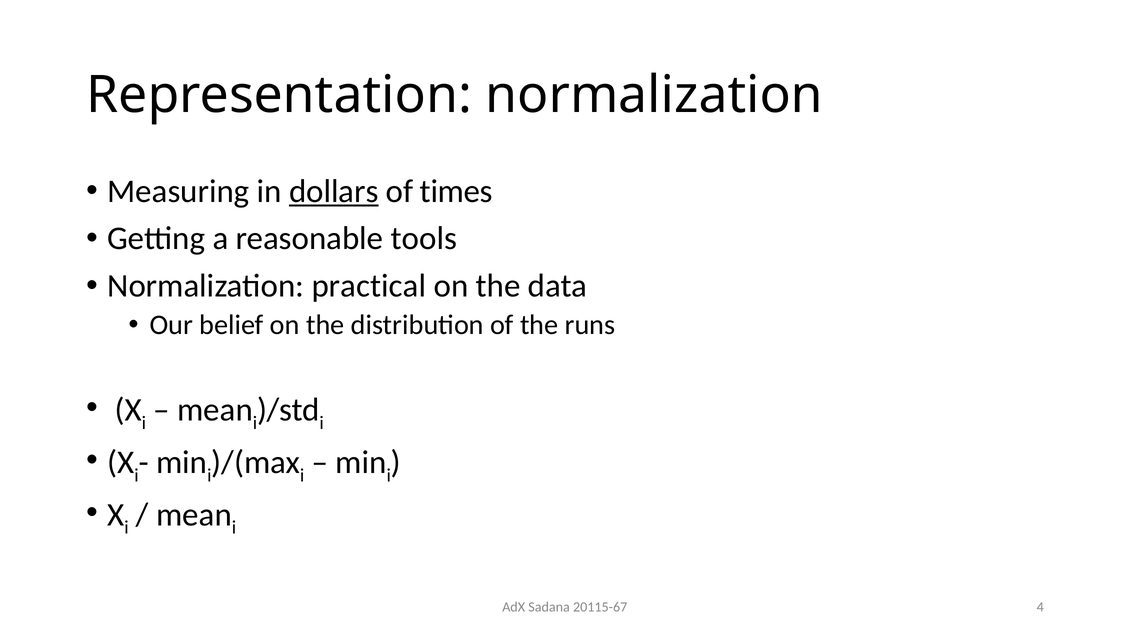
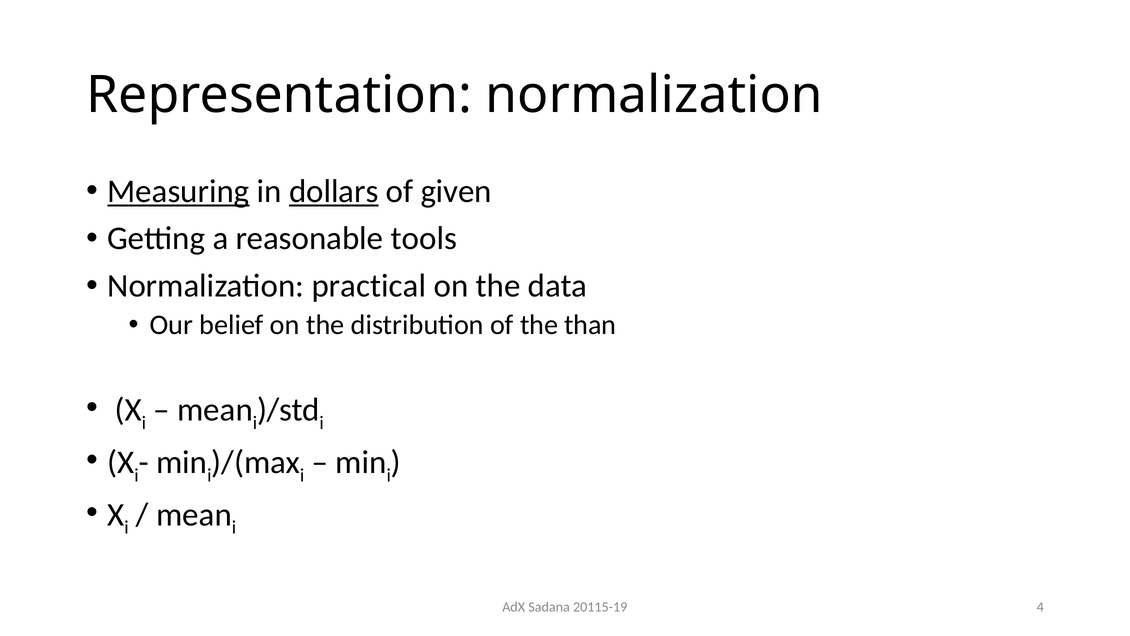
Measuring underline: none -> present (178, 191)
times: times -> given (456, 191)
runs: runs -> than (590, 325)
20115-67: 20115-67 -> 20115-19 (600, 607)
